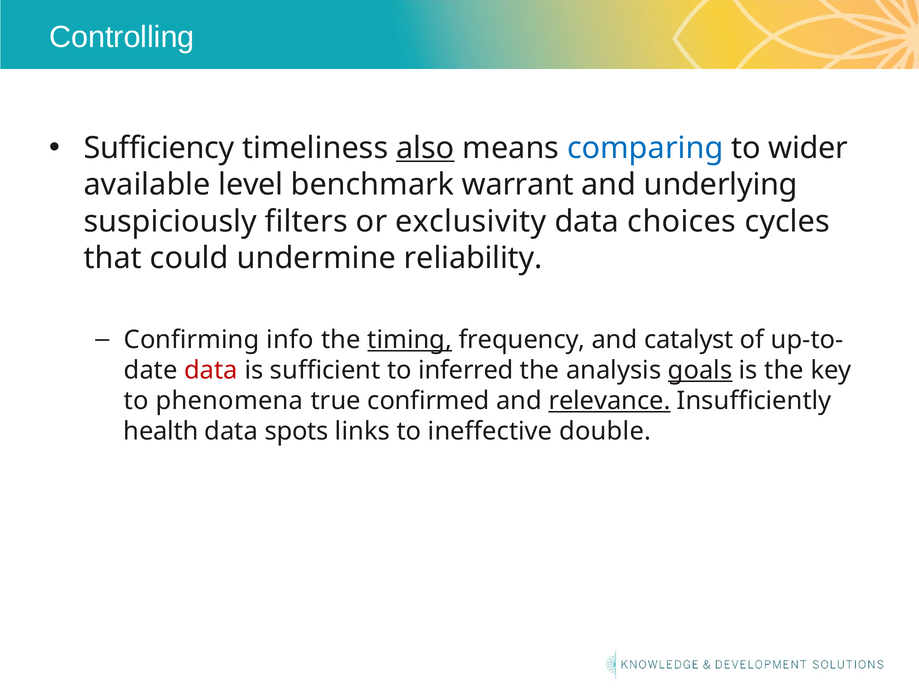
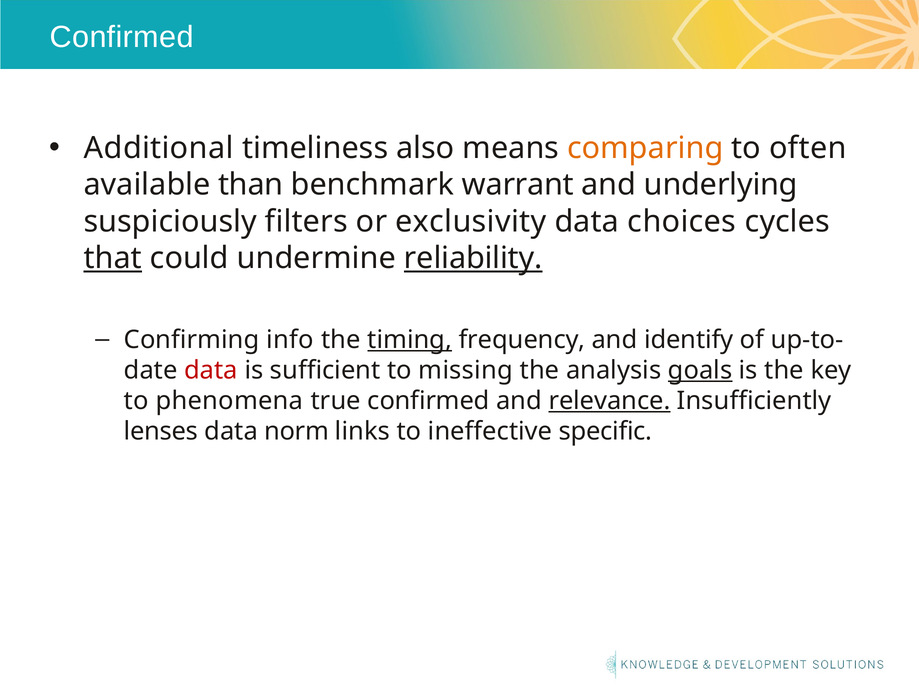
Controlling: Controlling -> Confirmed (122, 37)
Sufficiency: Sufficiency -> Additional (159, 148)
also underline: present -> none (425, 148)
comparing colour: blue -> orange (645, 148)
wider: wider -> often (808, 148)
level: level -> than (251, 185)
that underline: none -> present (113, 258)
reliability underline: none -> present (473, 258)
catalyst: catalyst -> identify (689, 340)
inferred: inferred -> missing (466, 370)
health: health -> lenses (161, 432)
spots: spots -> norm (297, 432)
double: double -> specific (605, 432)
